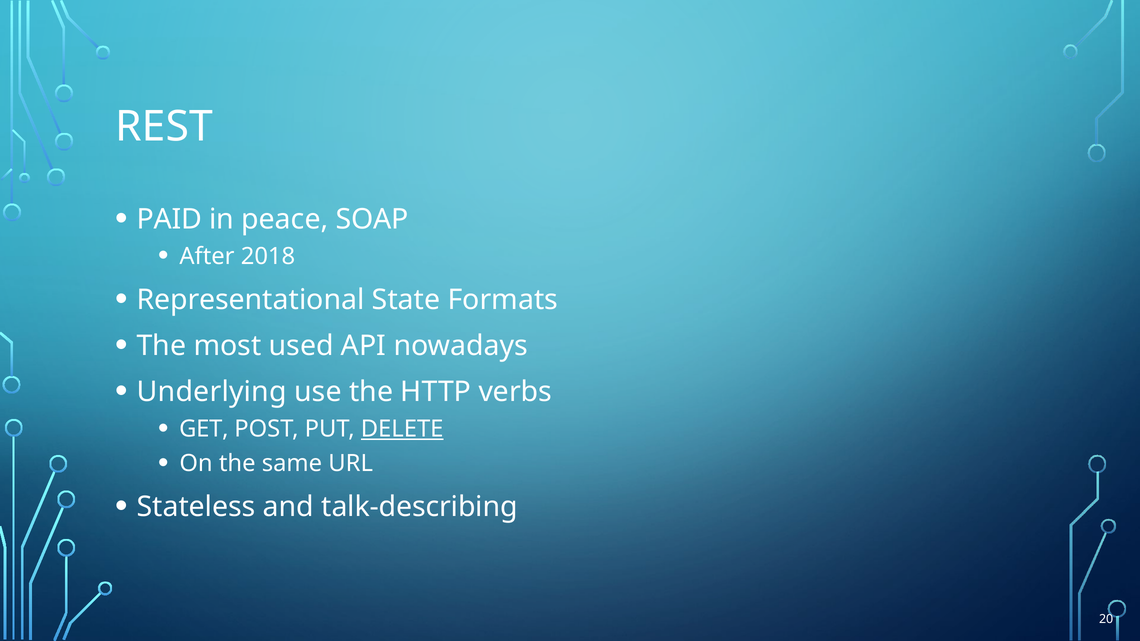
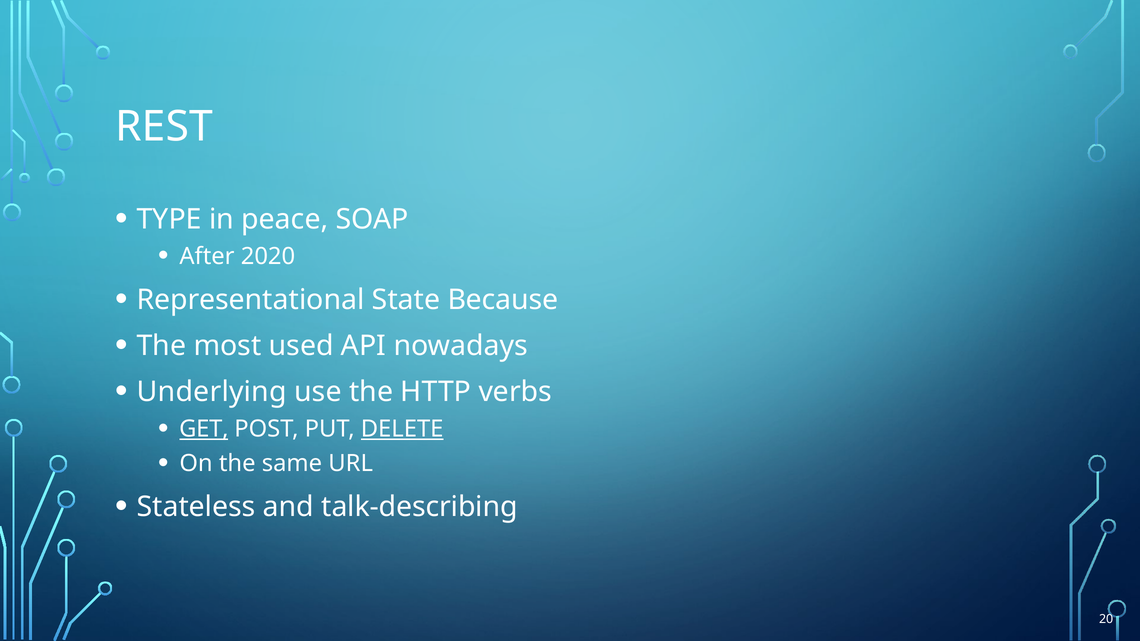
PAID: PAID -> TYPE (169, 219)
2018: 2018 -> 2020 (268, 256)
Formats: Formats -> Because (503, 300)
GET underline: none -> present (204, 429)
